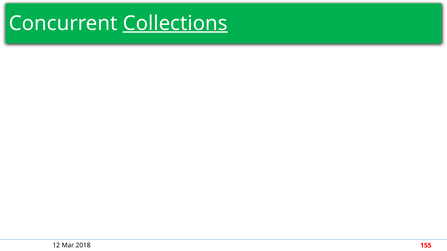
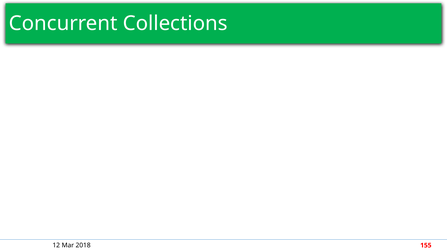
Collections underline: present -> none (175, 23)
